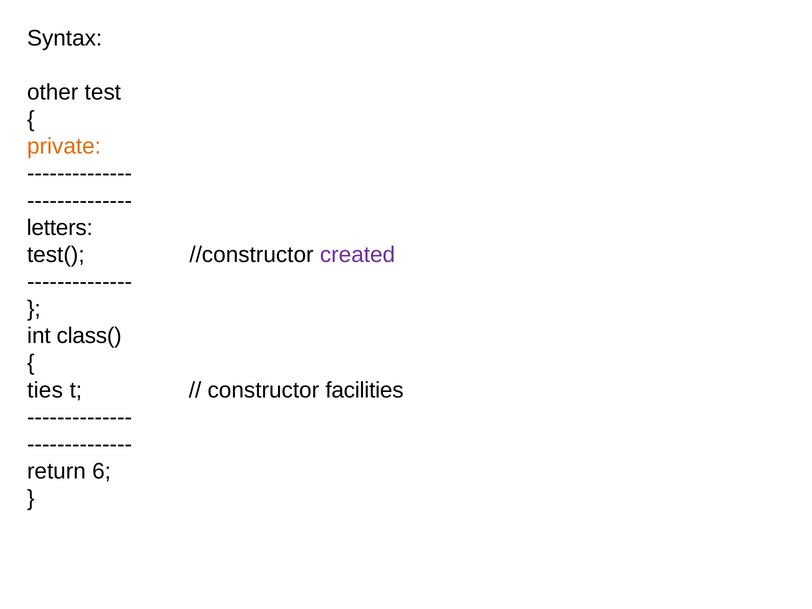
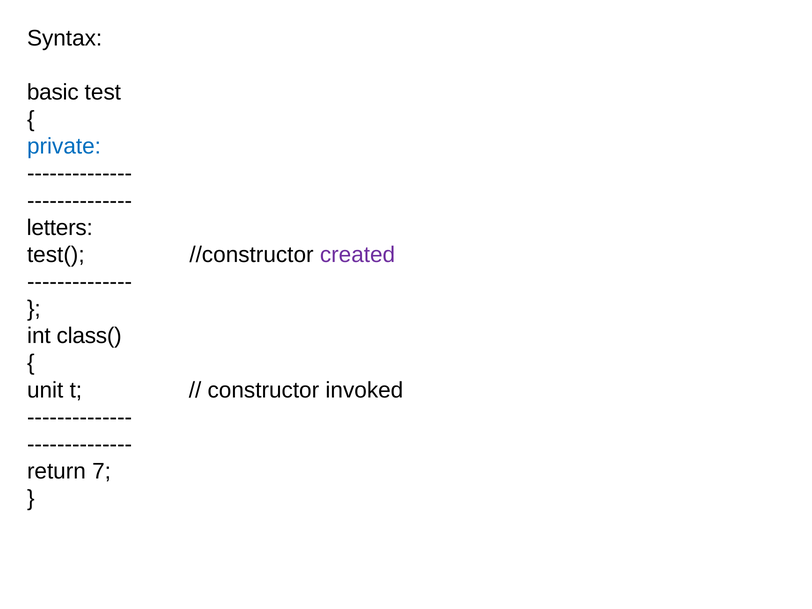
other: other -> basic (53, 92)
private colour: orange -> blue (64, 146)
ties: ties -> unit (45, 390)
facilities: facilities -> invoked (364, 390)
6: 6 -> 7 (102, 471)
